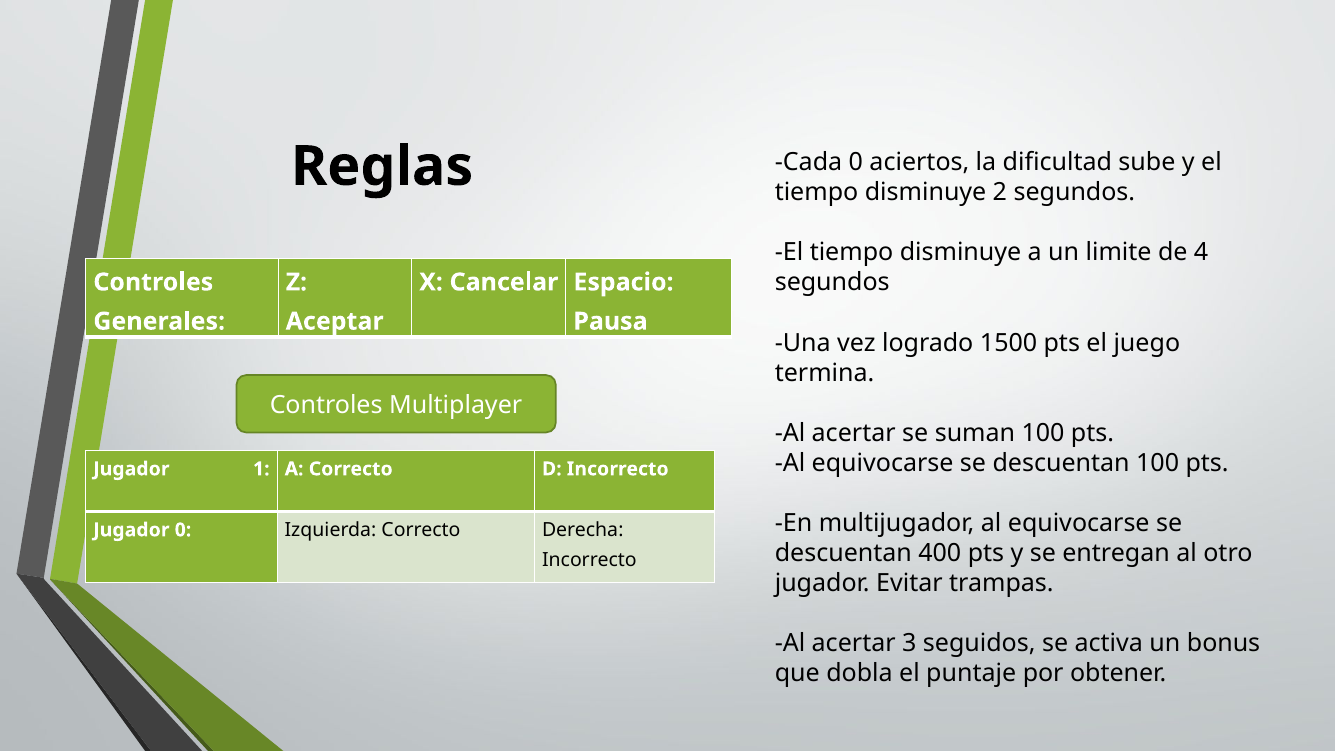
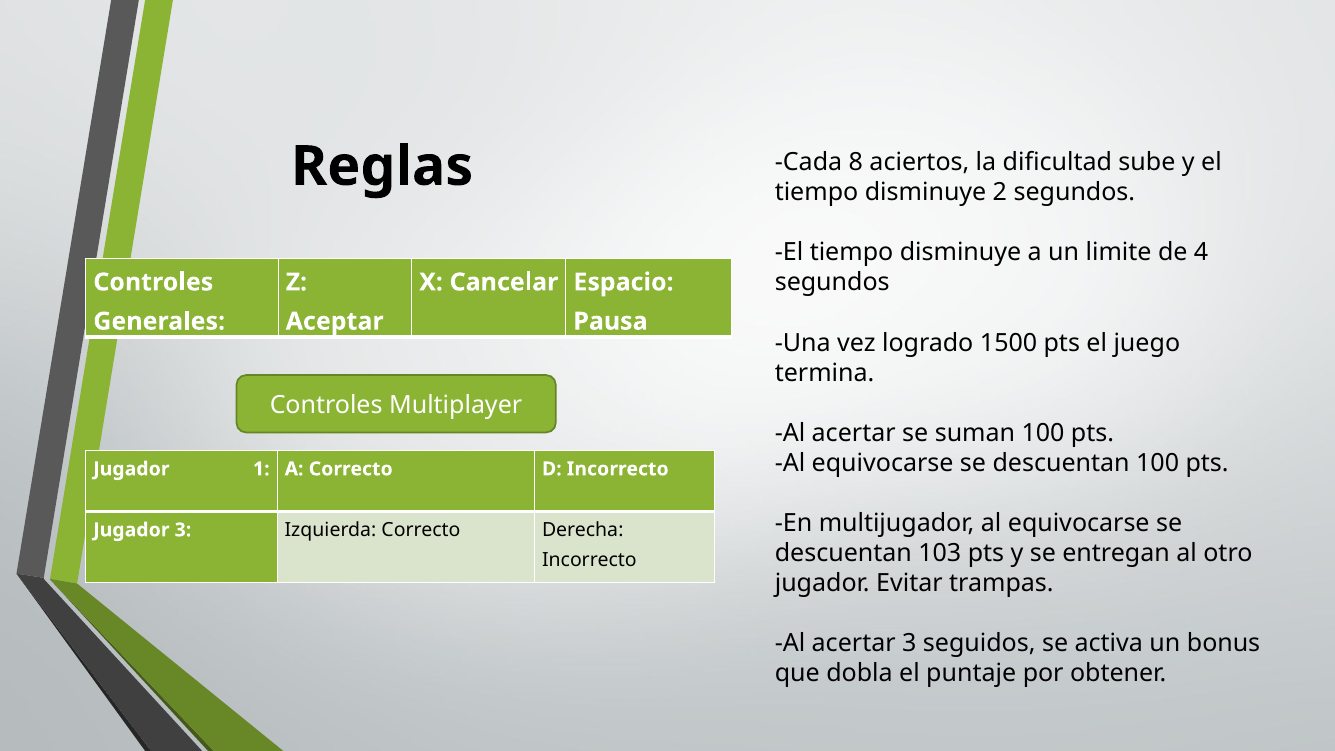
Cada 0: 0 -> 8 (856, 163)
Jugador 0: 0 -> 3 (183, 530)
400: 400 -> 103 (940, 553)
